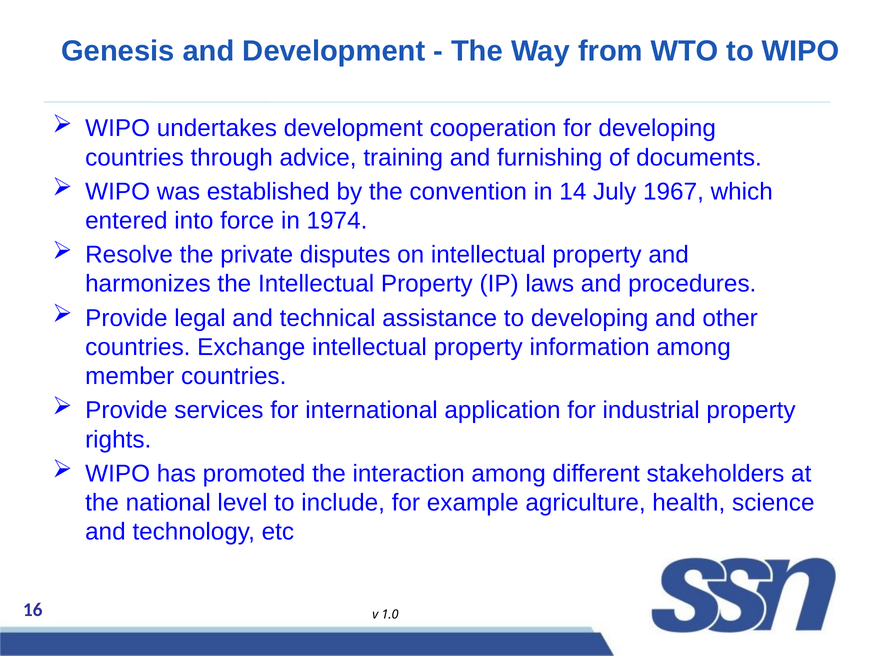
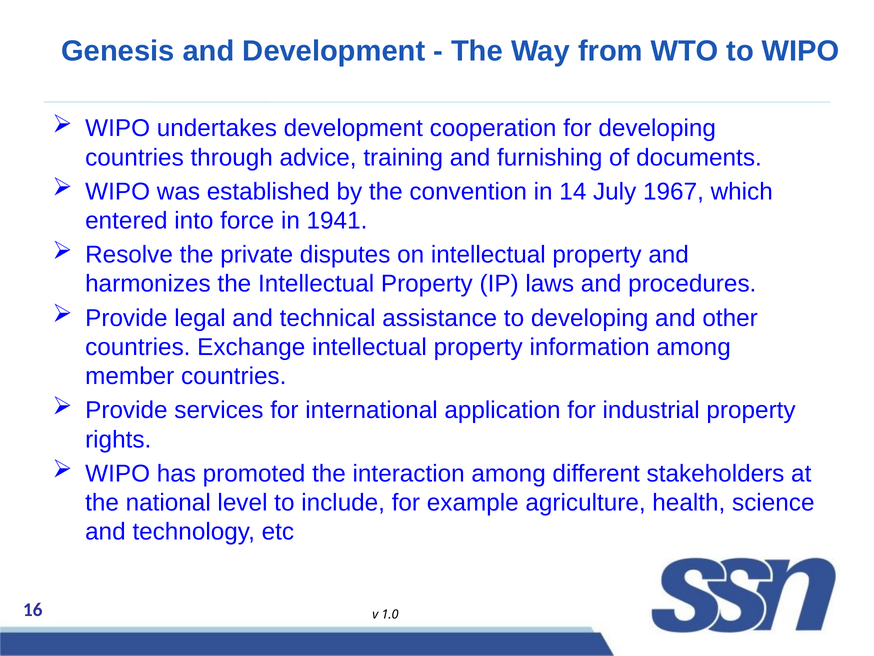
1974: 1974 -> 1941 (337, 221)
